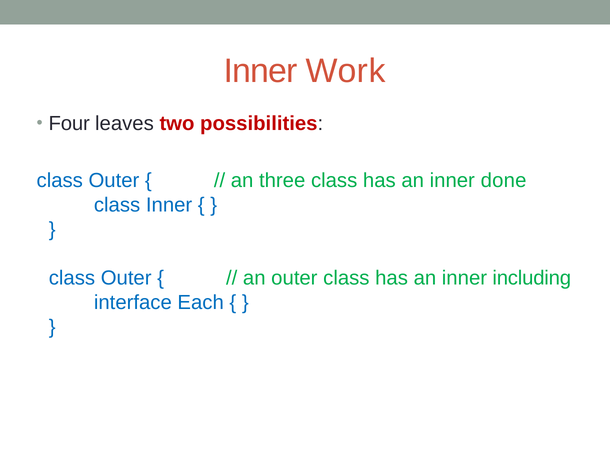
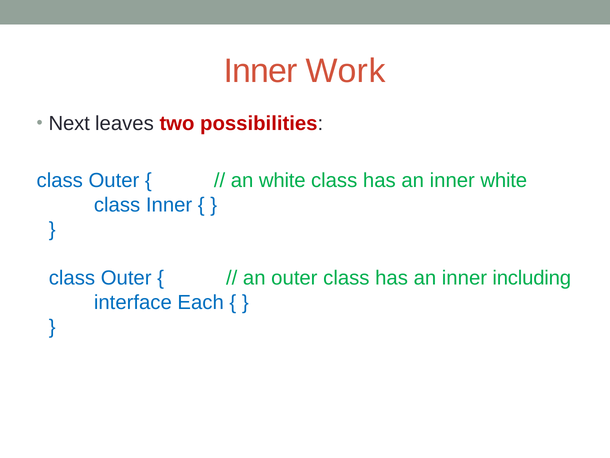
Four: Four -> Next (69, 123)
an three: three -> white (282, 180)
inner done: done -> white (504, 180)
